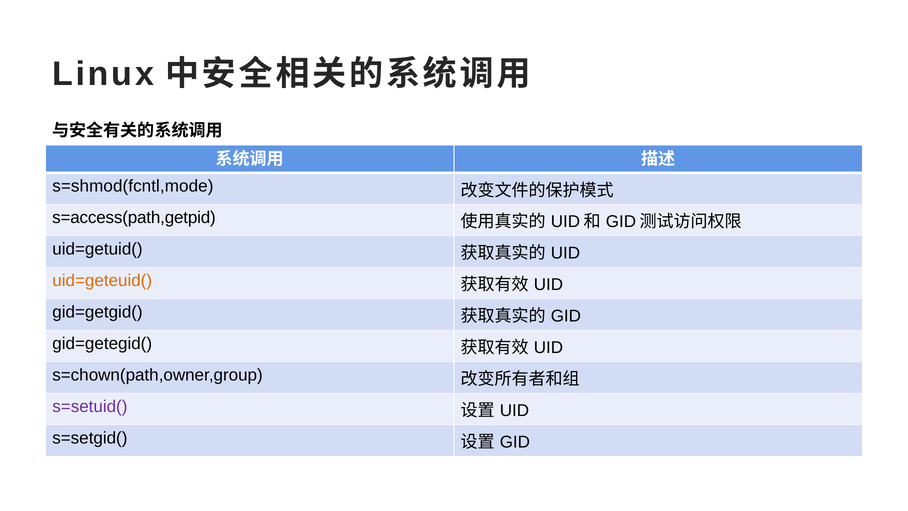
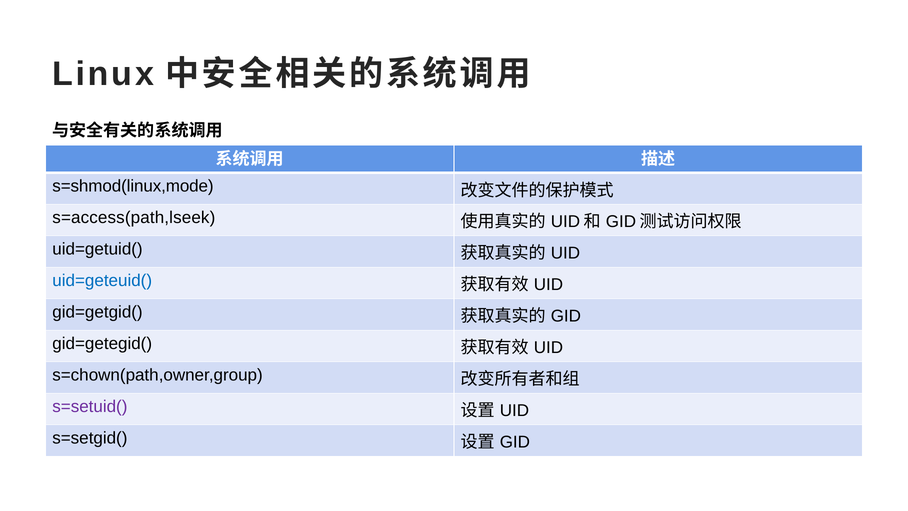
s=shmod(fcntl,mode: s=shmod(fcntl,mode -> s=shmod(linux,mode (133, 186)
s=access(path,getpid: s=access(path,getpid -> s=access(path,lseek (134, 217)
uid=geteuid( colour: orange -> blue (102, 280)
